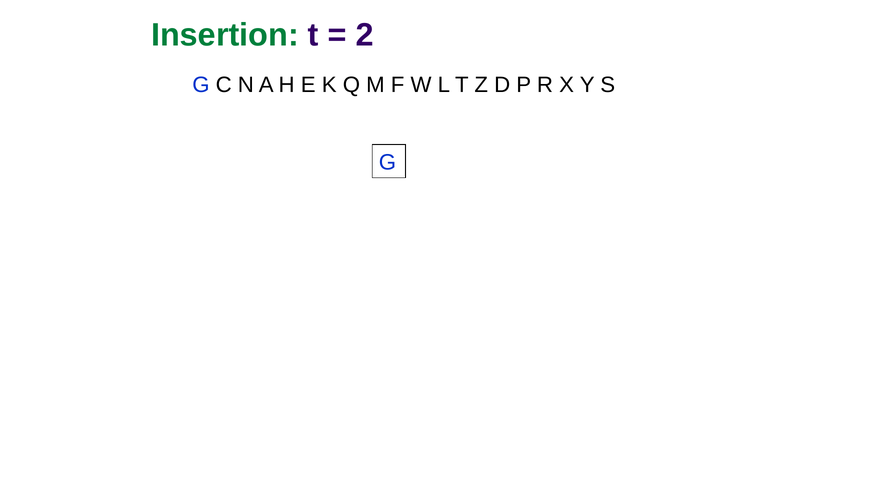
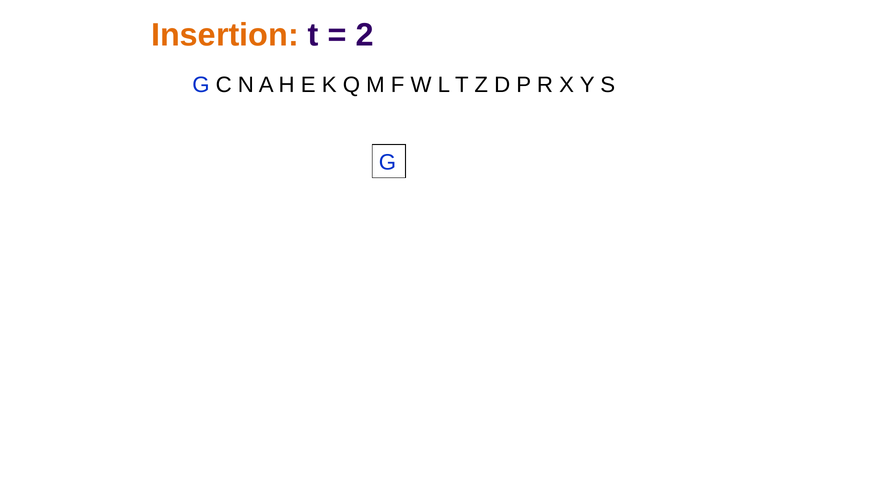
Insertion colour: green -> orange (225, 35)
